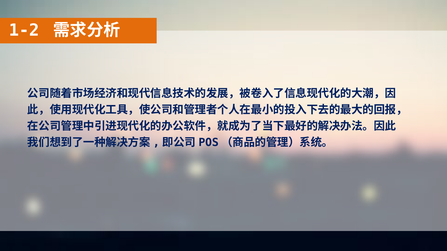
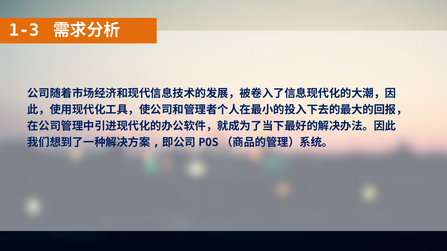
1-2: 1-2 -> 1-3 (24, 30)
